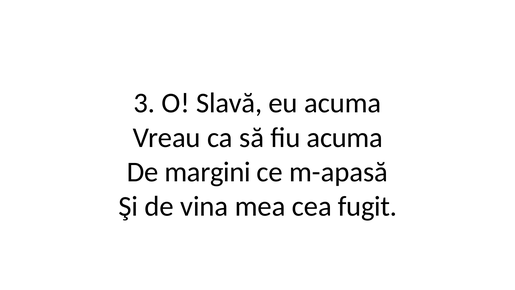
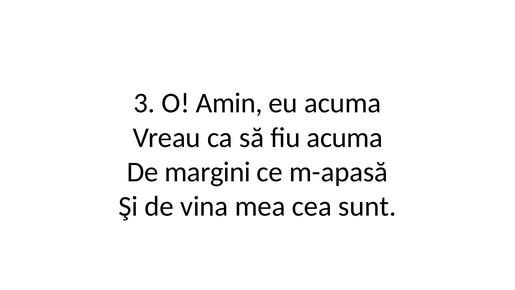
Slavă: Slavă -> Amin (229, 103)
fugit: fugit -> sunt (367, 206)
